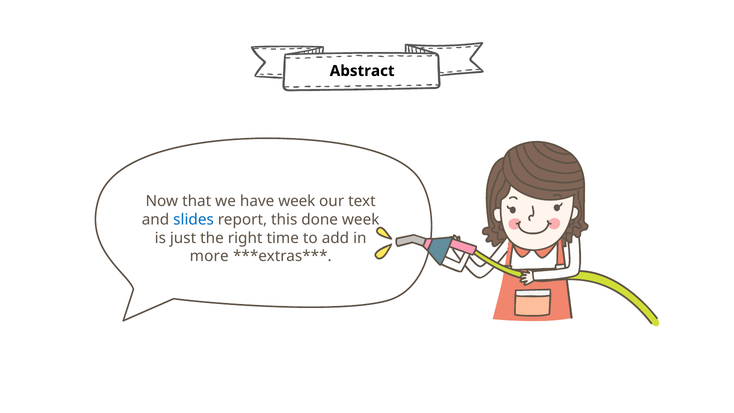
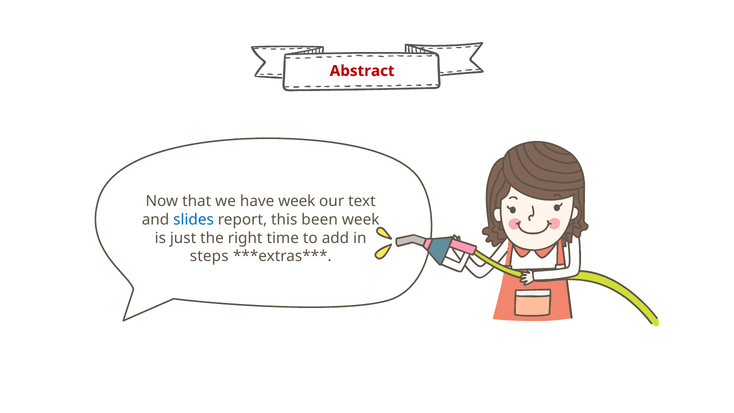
Abstract colour: black -> red (362, 71)
done: done -> been (320, 220)
more: more -> steps (209, 256)
